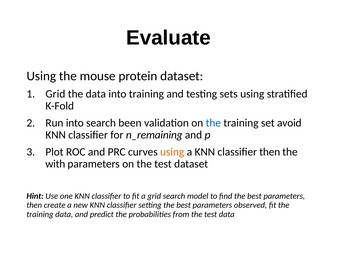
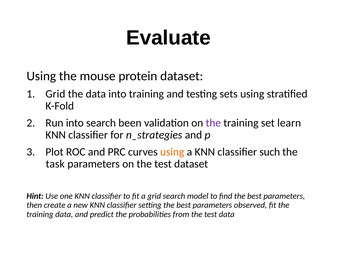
the colour: blue -> purple (213, 123)
avoid: avoid -> learn (289, 123)
n_remaining: n_remaining -> n_strategies (154, 135)
classifier then: then -> such (270, 152)
with: with -> task (55, 164)
